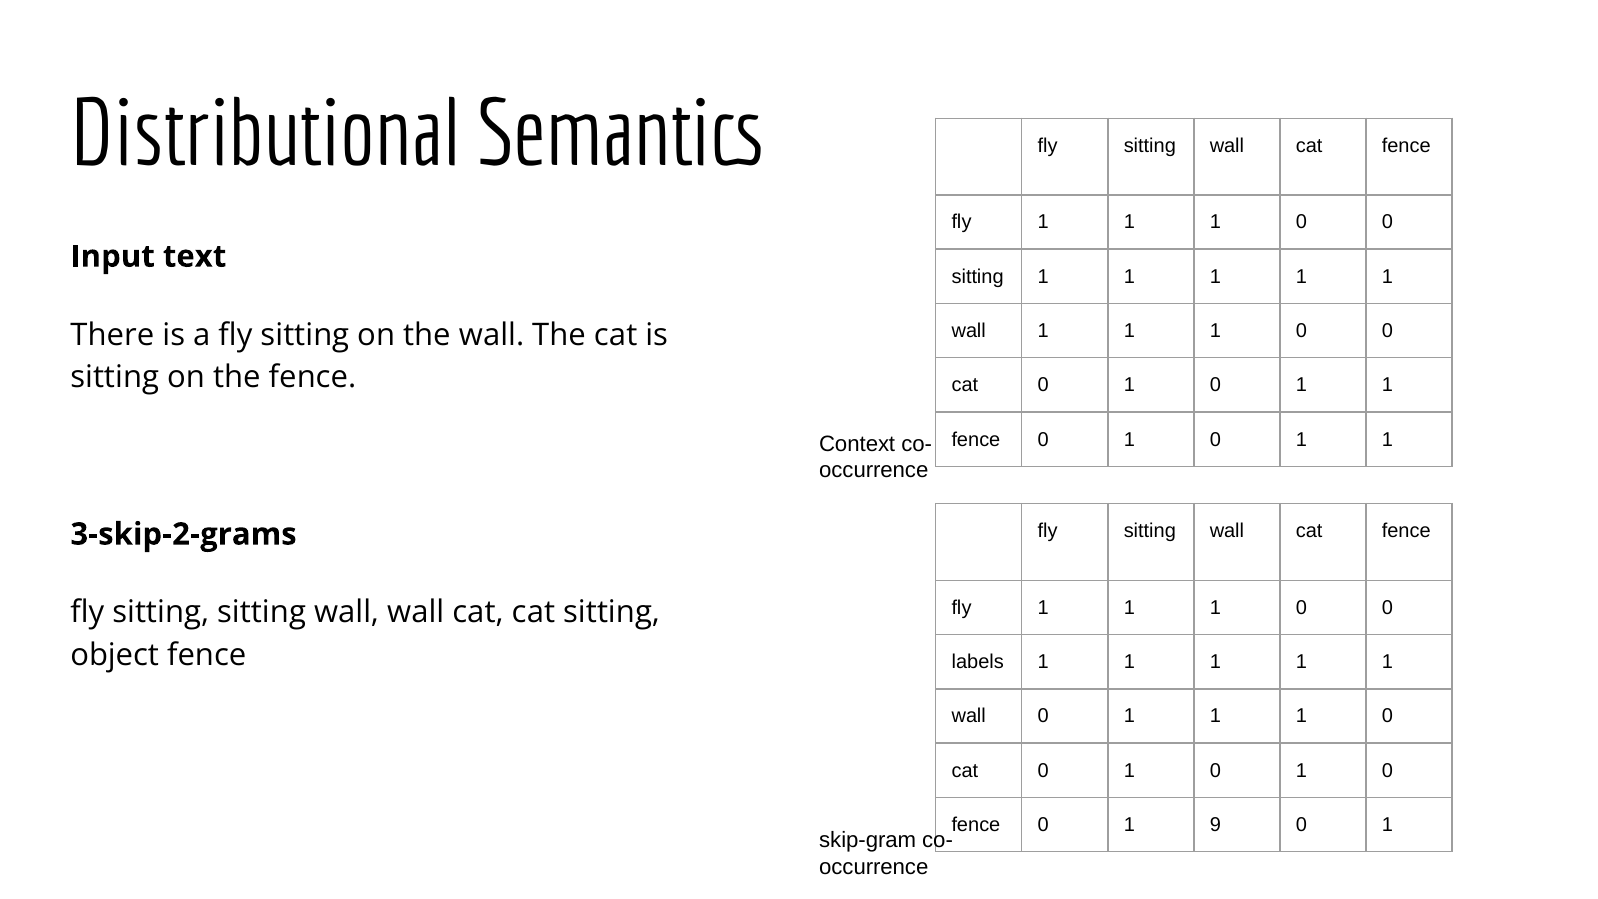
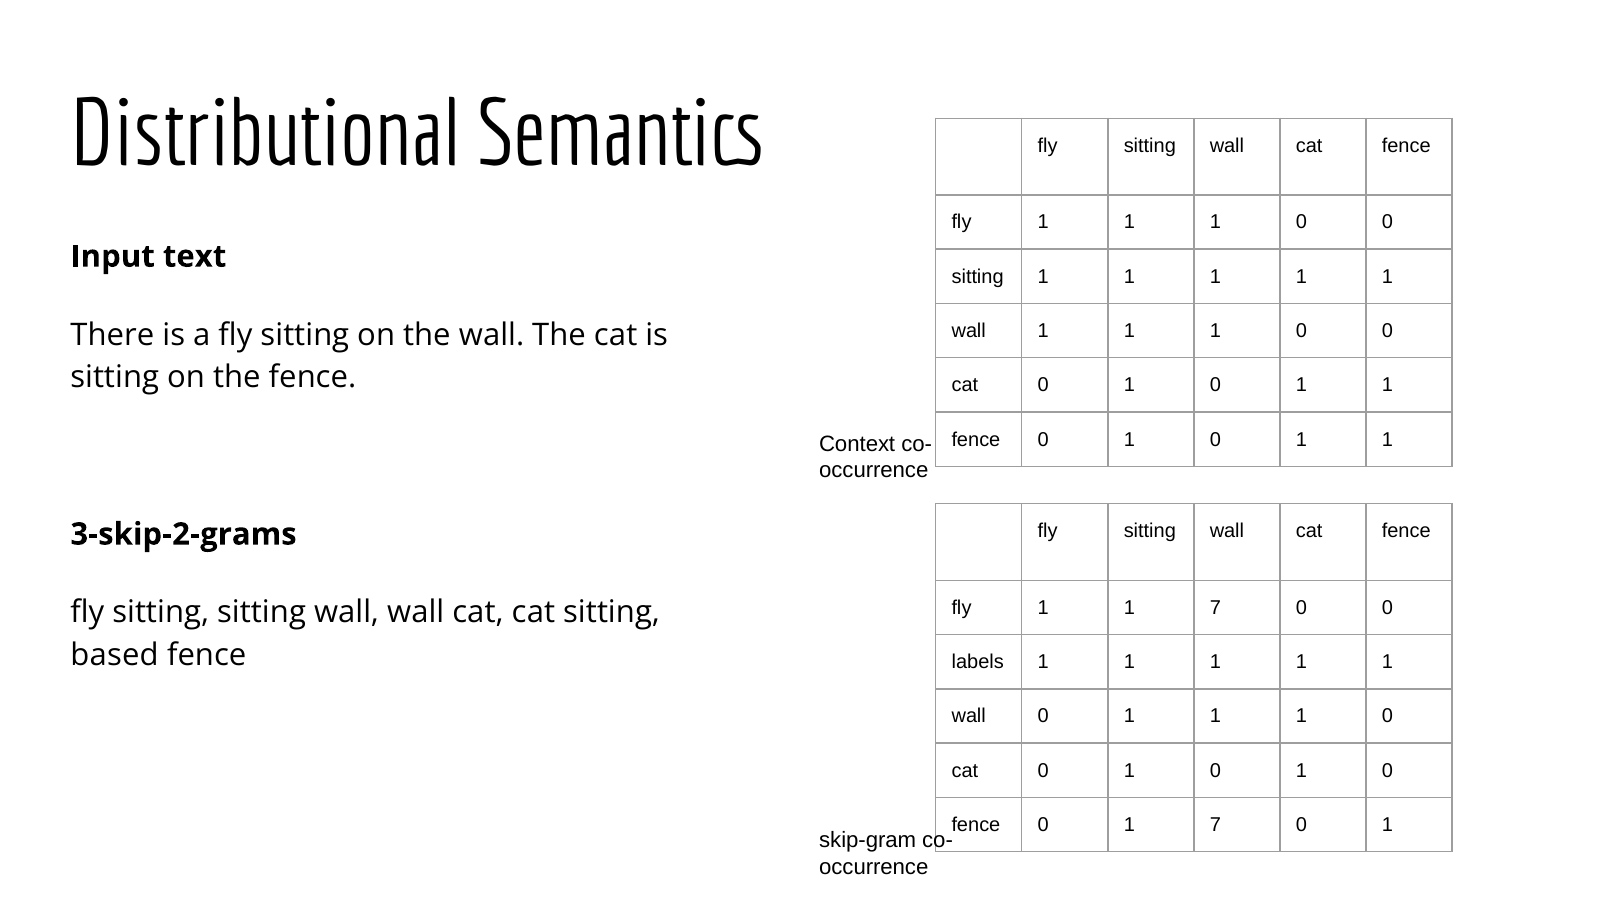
1: 1 -> 7 (1215, 608)
object: object -> based (115, 655)
0 1 9: 9 -> 7 (1215, 825)
